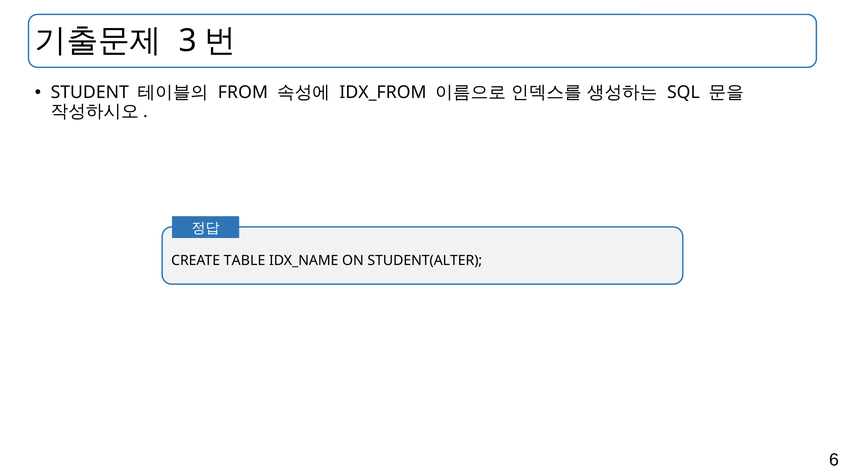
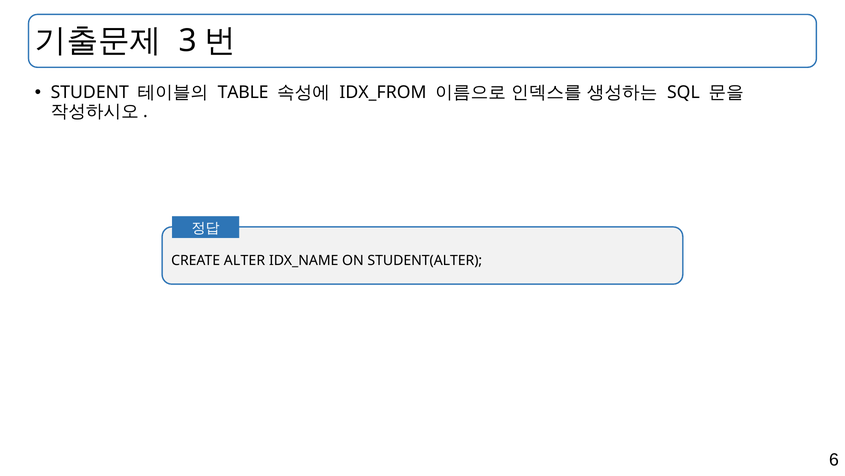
FROM: FROM -> TABLE (243, 92)
TABLE: TABLE -> ALTER (245, 260)
